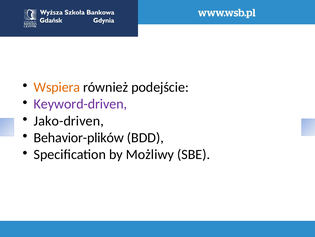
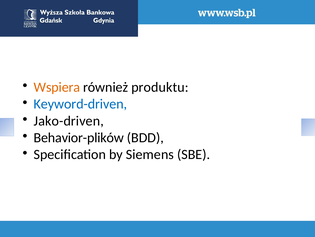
podejście: podejście -> produktu (160, 87)
Keyword-driven colour: purple -> blue (80, 104)
Możliwy: Możliwy -> Siemens (150, 154)
